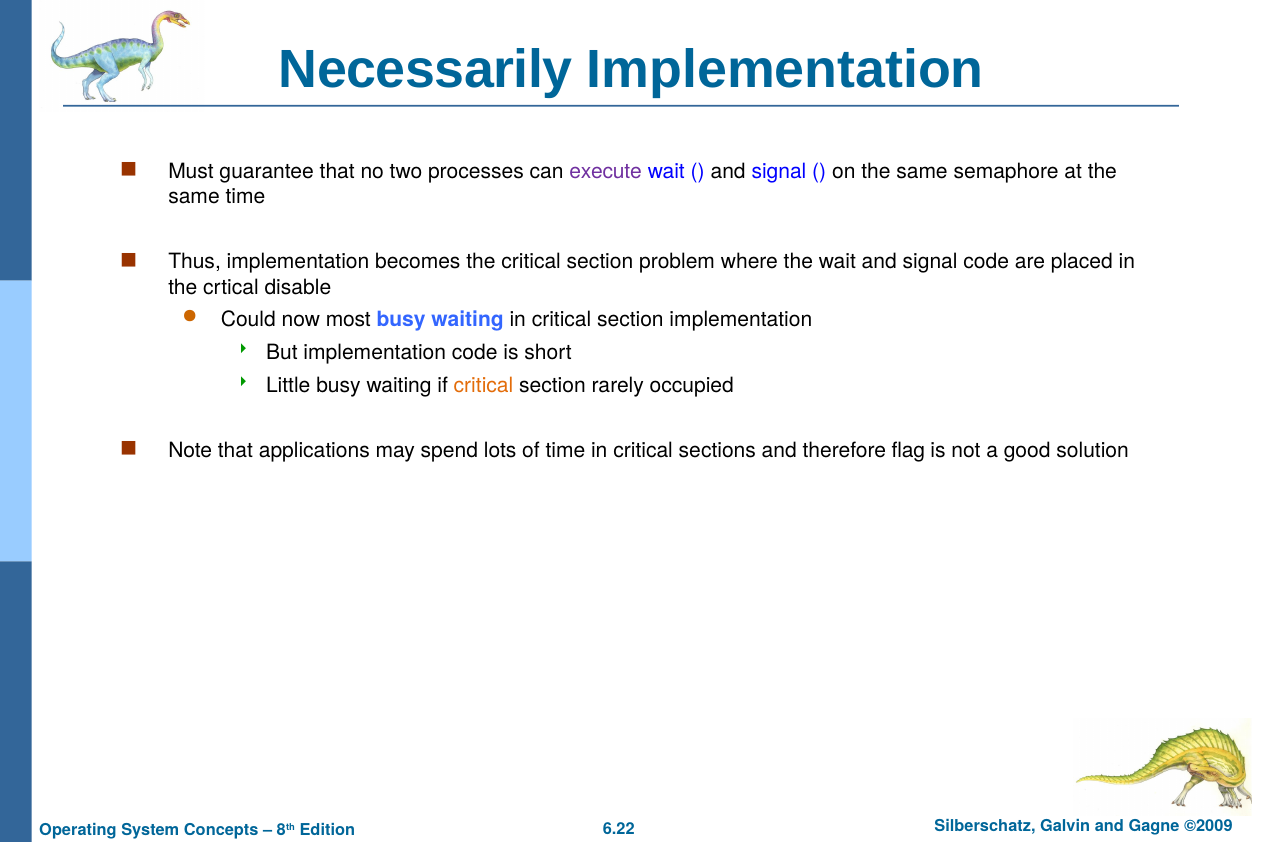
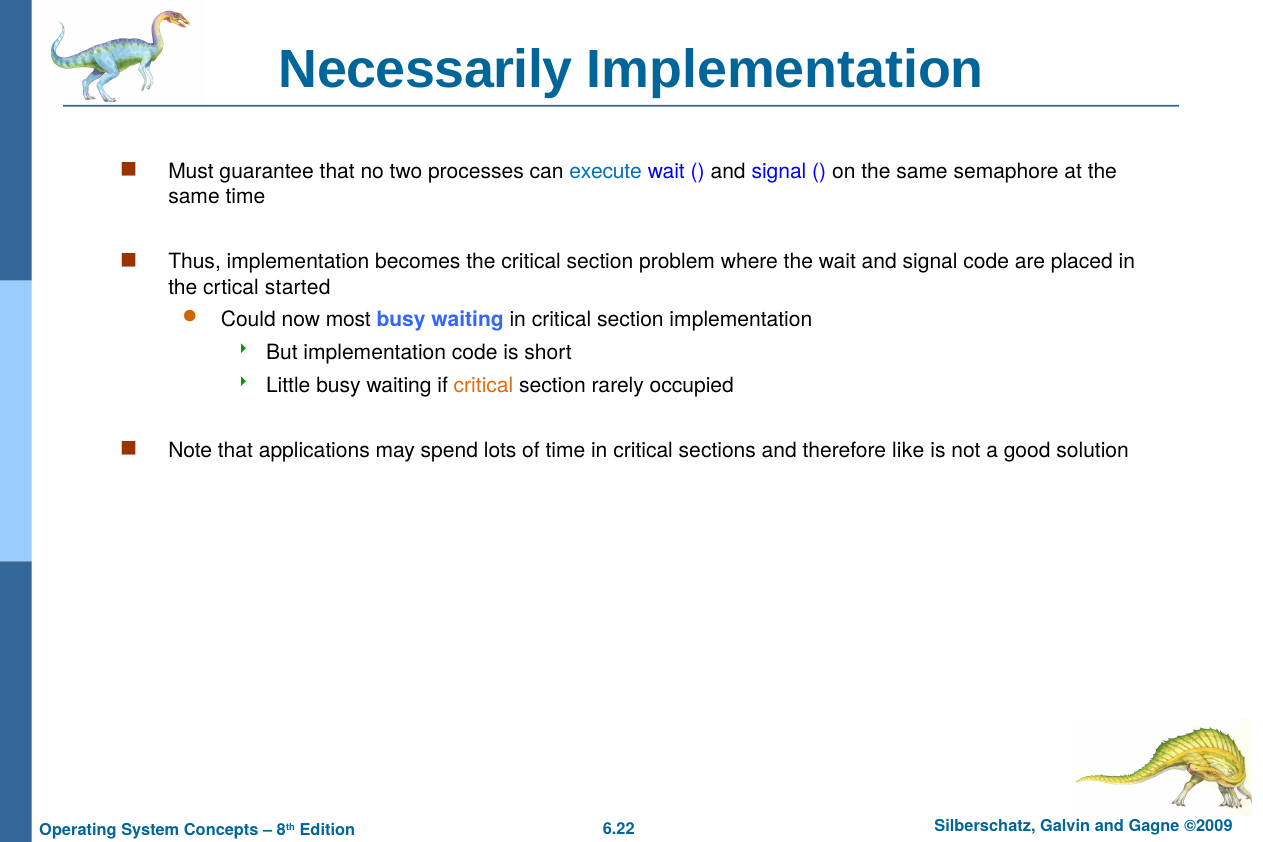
execute colour: purple -> blue (606, 172)
disable: disable -> started (298, 287)
flag: flag -> like (908, 450)
